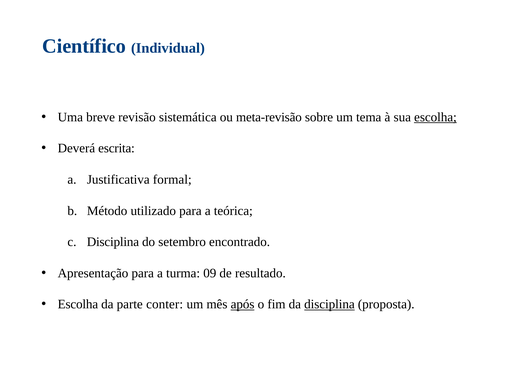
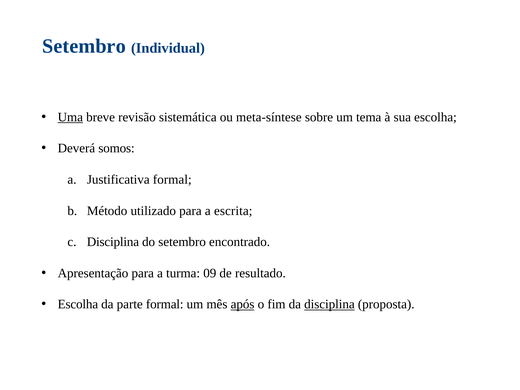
Científico: Científico -> Setembro (84, 46)
Uma underline: none -> present (70, 117)
meta-revisão: meta-revisão -> meta-síntese (269, 117)
escolha underline: present -> none (435, 117)
escrita: escrita -> somos (116, 148)
teórica: teórica -> escrita (233, 211)
parte conter: conter -> formal (165, 304)
